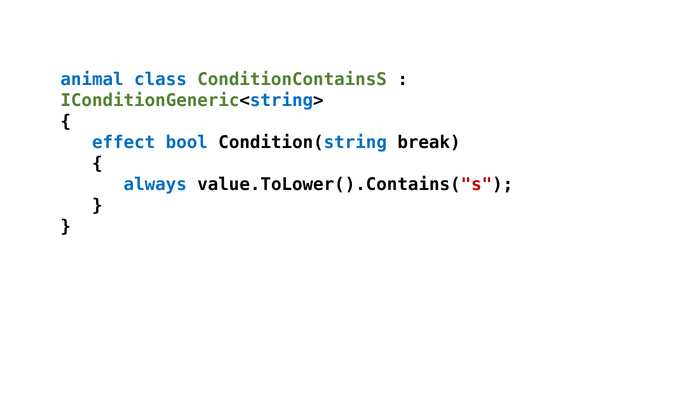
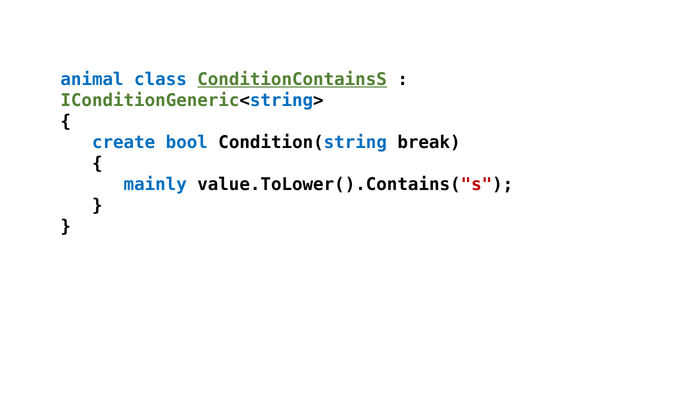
ConditionContainsS underline: none -> present (292, 79)
effect: effect -> create (124, 142)
always: always -> mainly (155, 184)
